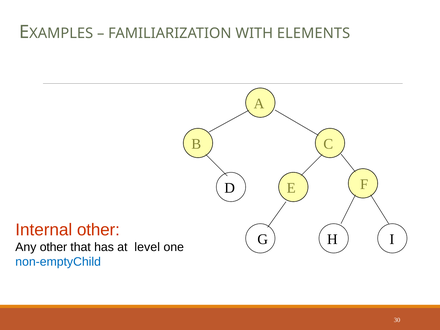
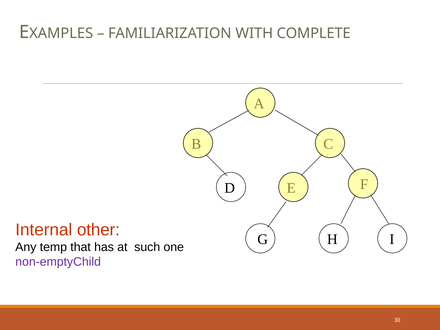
ELEMENTS: ELEMENTS -> COMPLETE (314, 33)
Any other: other -> temp (53, 247)
level: level -> such (147, 247)
non-emptyChild colour: blue -> purple (58, 262)
